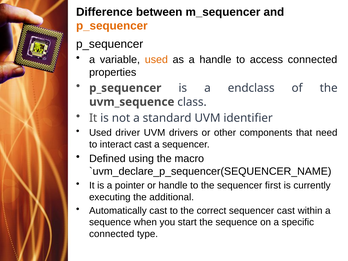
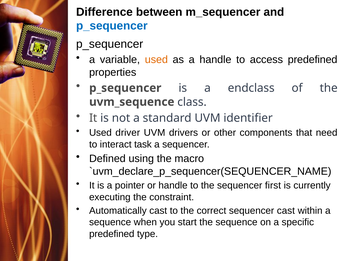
p_sequencer colour: orange -> blue (112, 26)
access connected: connected -> predefined (313, 60)
interact cast: cast -> task (143, 144)
additional: additional -> constraint (172, 197)
connected: connected -> predefined (112, 234)
